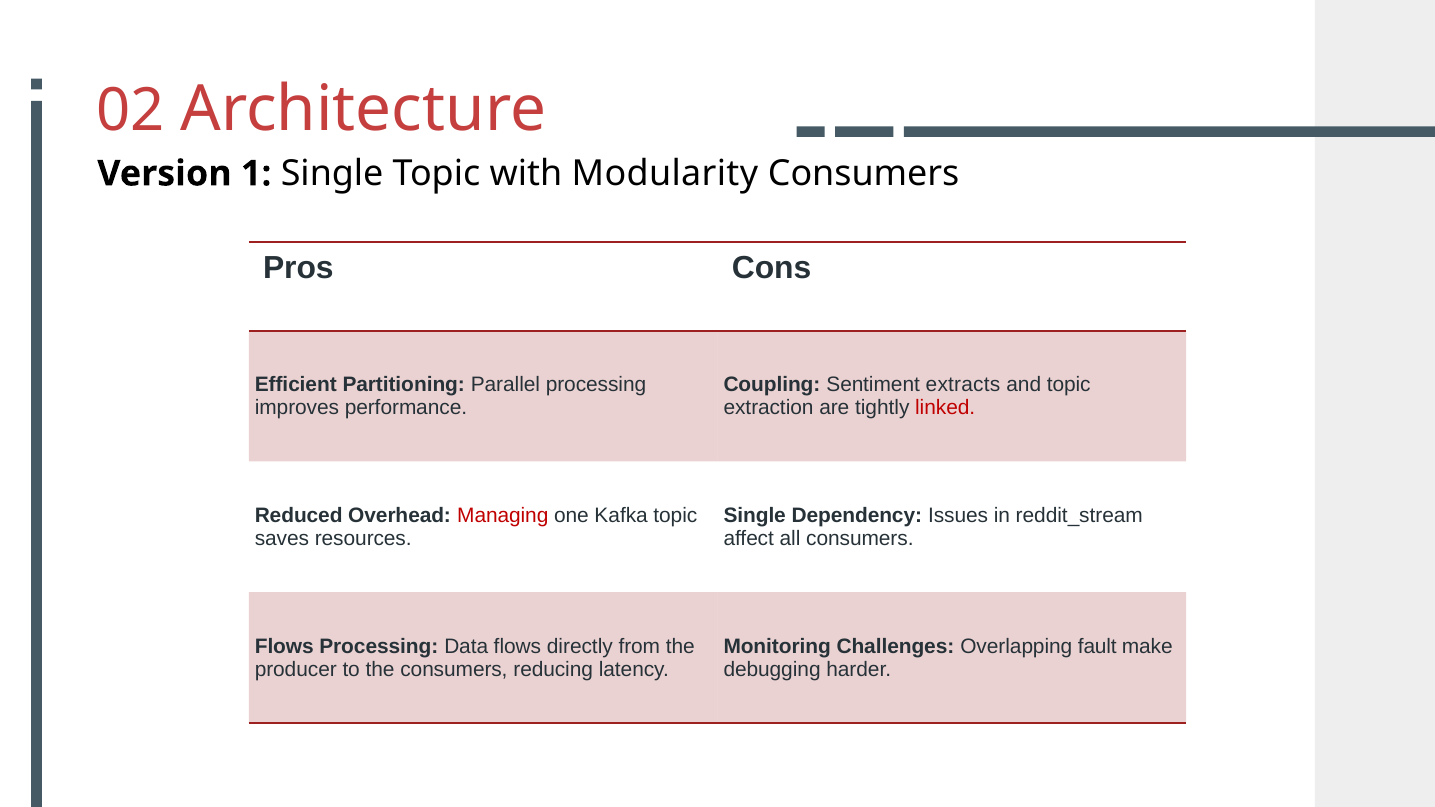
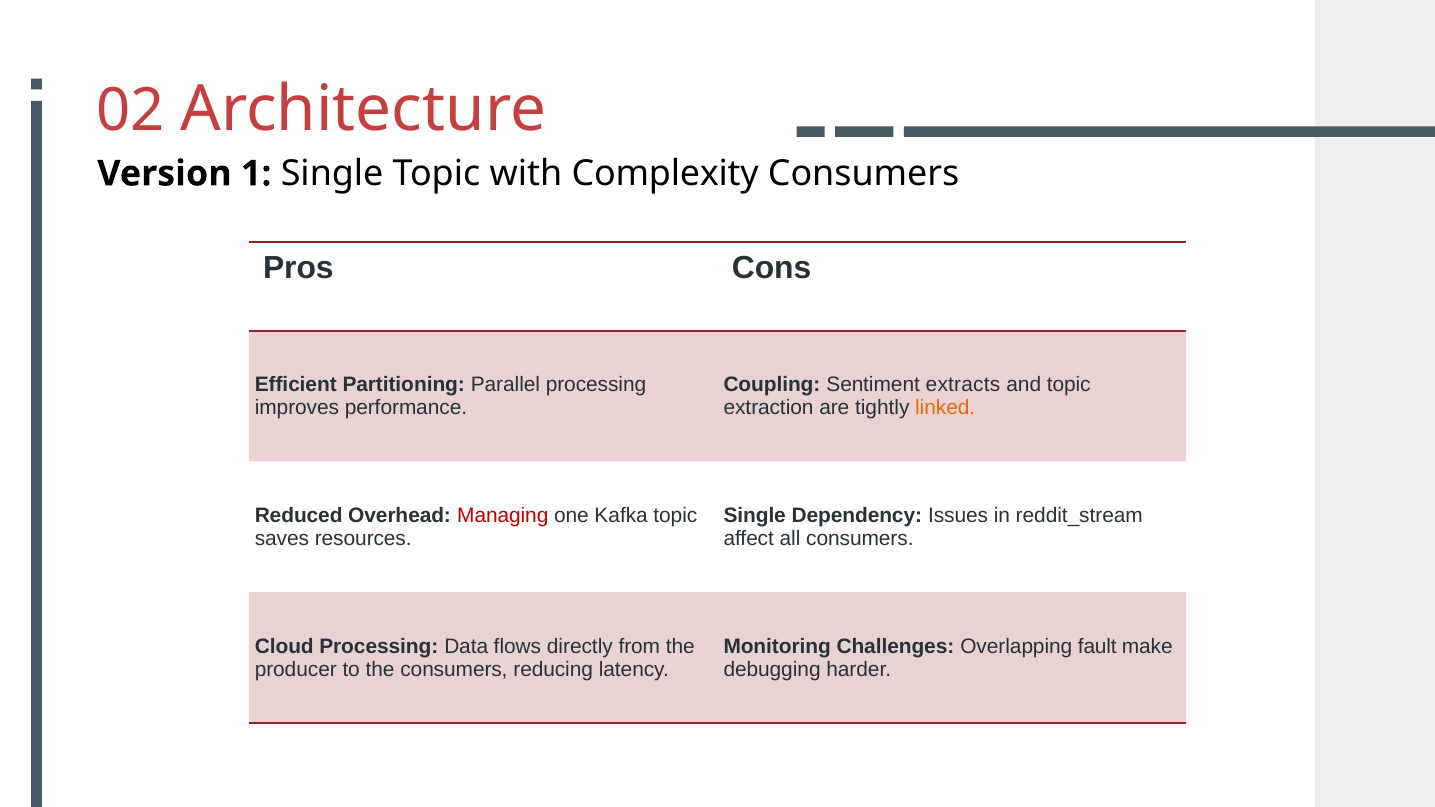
Modularity: Modularity -> Complexity (665, 174)
linked colour: red -> orange (945, 408)
Flows: Flows -> Cloud (284, 646)
